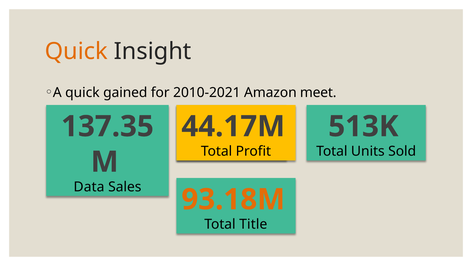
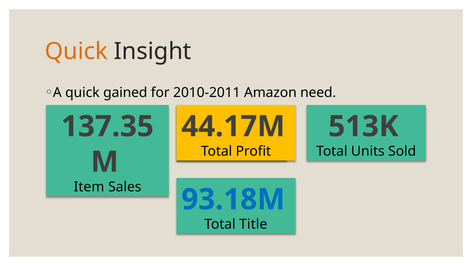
2010-2021: 2010-2021 -> 2010-2011 (207, 92)
meet: meet -> need (318, 92)
Data: Data -> Item (89, 187)
93.18M colour: orange -> blue (233, 199)
